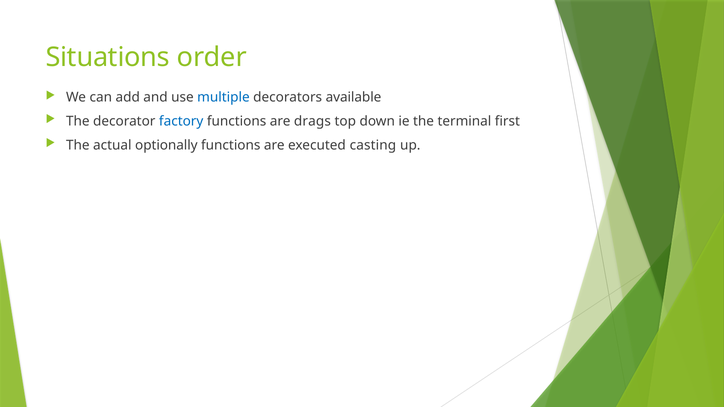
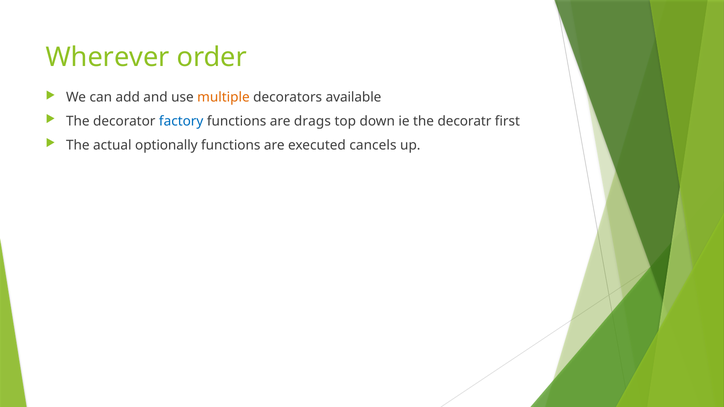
Situations: Situations -> Wherever (108, 57)
multiple colour: blue -> orange (223, 97)
terminal: terminal -> decoratr (464, 121)
casting: casting -> cancels (373, 145)
